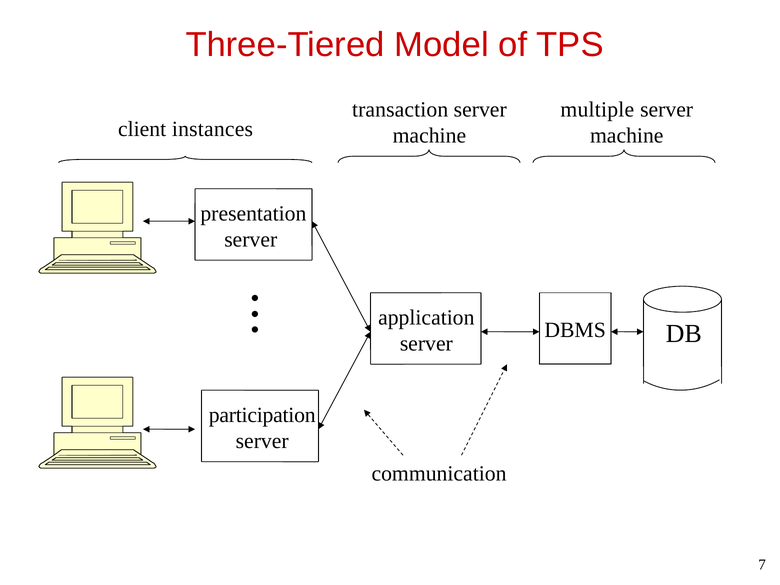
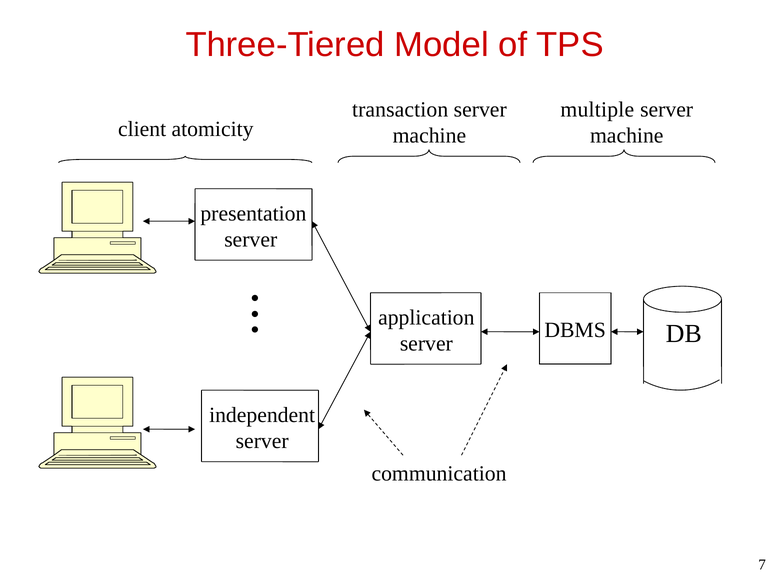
instances: instances -> atomicity (213, 129)
participation: participation -> independent (262, 415)
